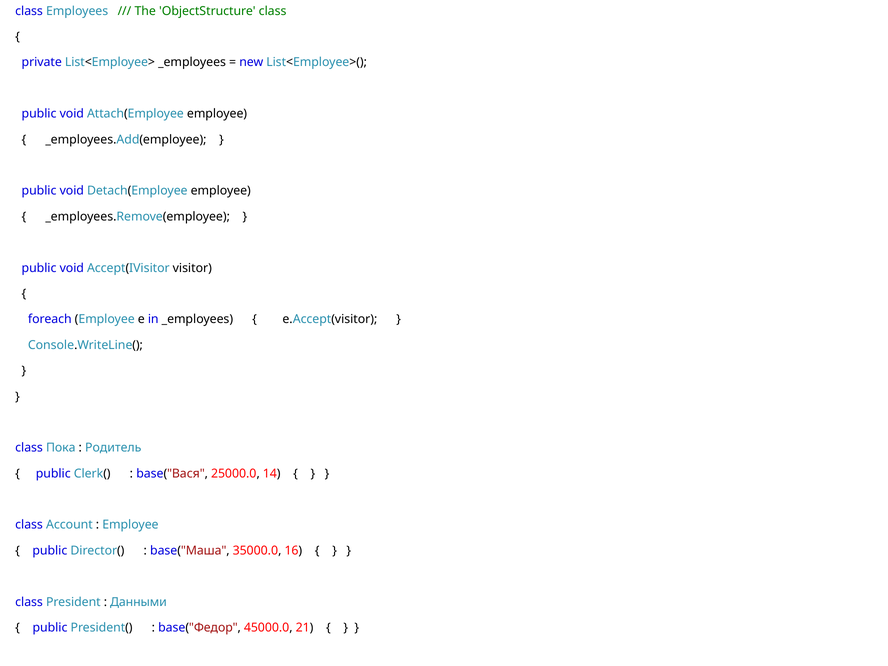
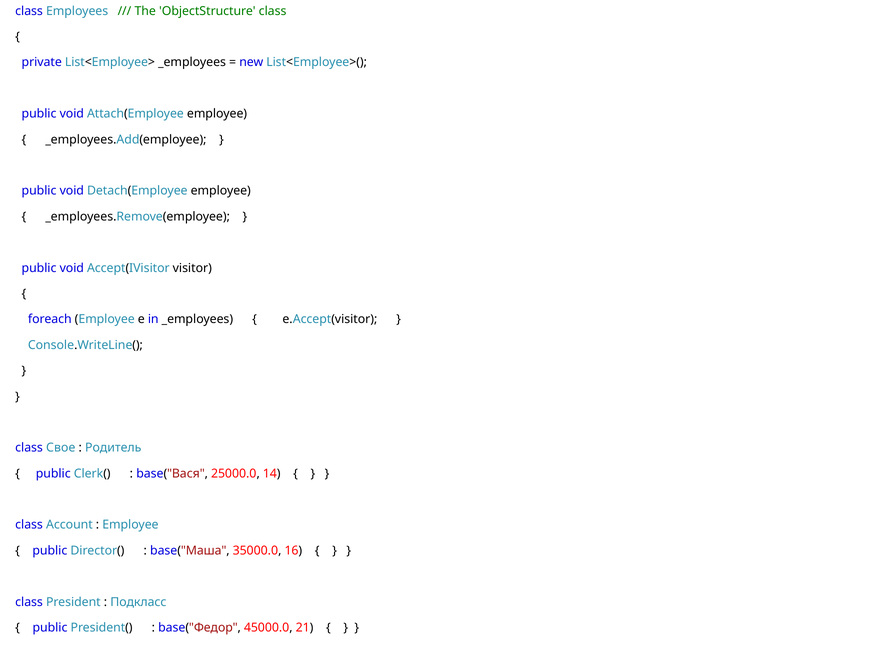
Пока: Пока -> Свое (61, 448)
Данными: Данными -> Подкласс (138, 602)
